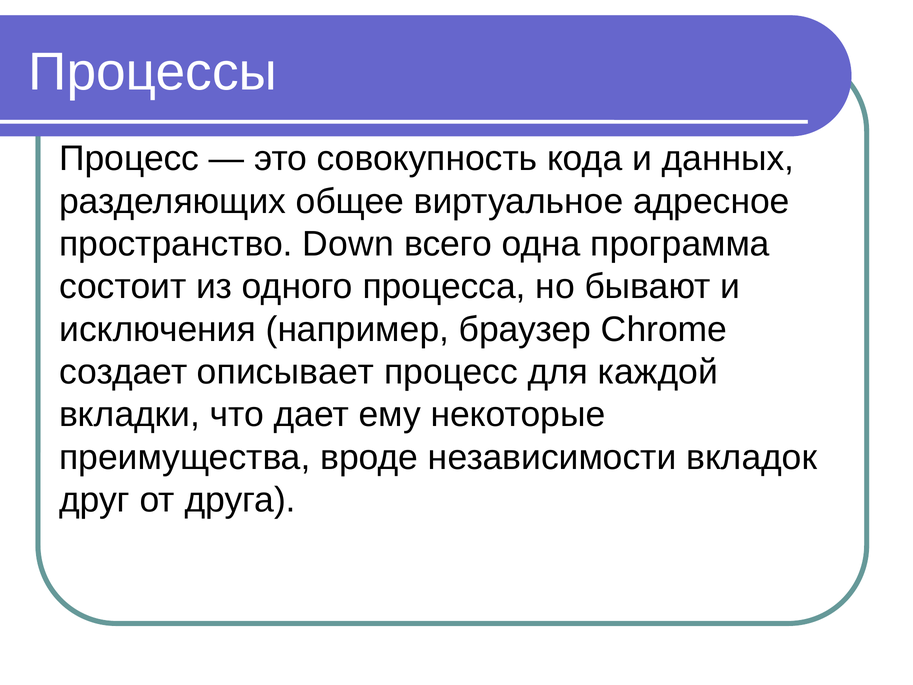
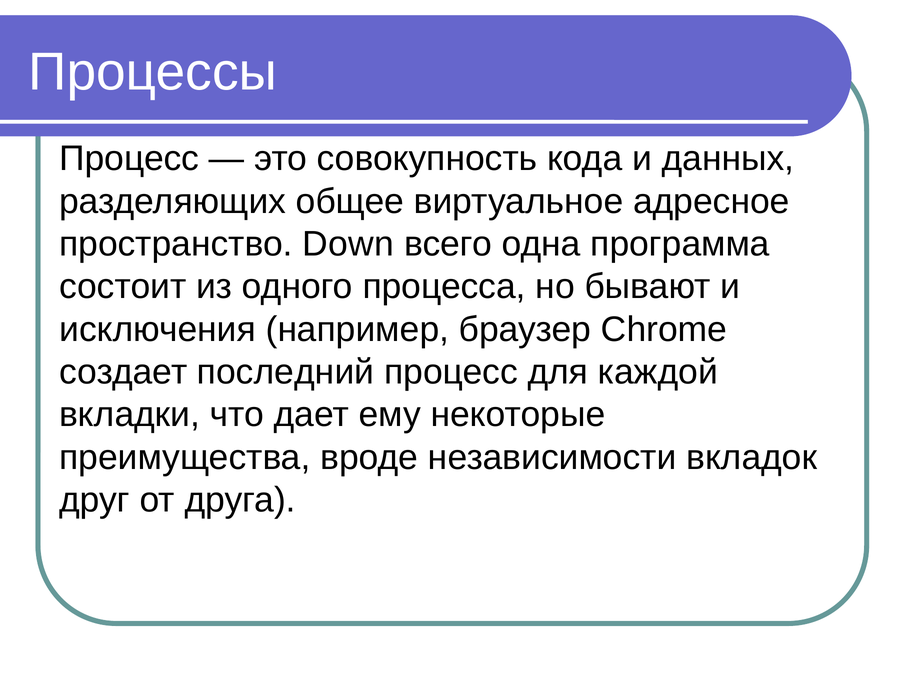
описывает: описывает -> последний (286, 372)
